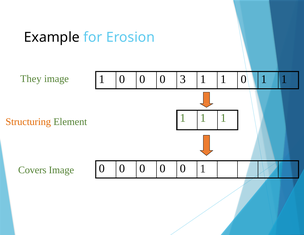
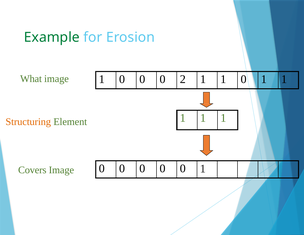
Example colour: black -> green (52, 37)
3: 3 -> 2 (183, 79)
They: They -> What (31, 79)
